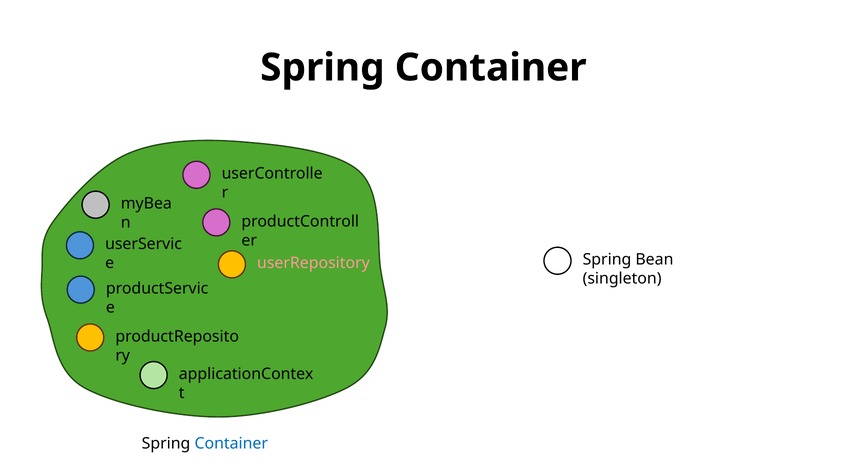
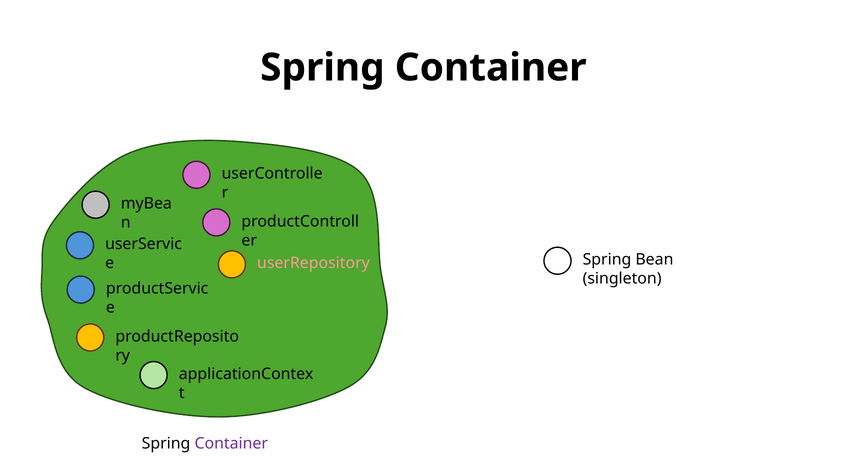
Container colour: blue -> purple (231, 444)
